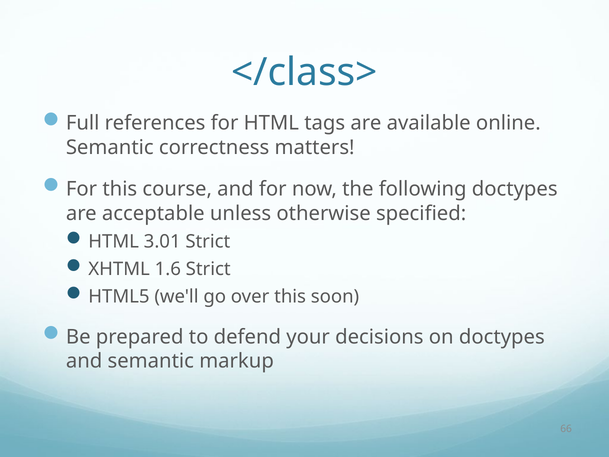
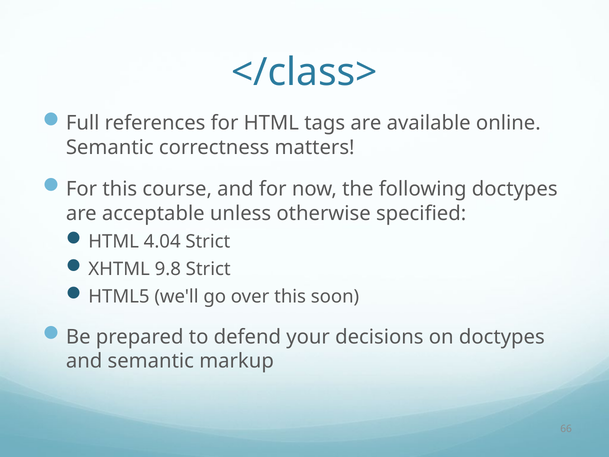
3.01: 3.01 -> 4.04 (162, 242)
1.6: 1.6 -> 9.8 (168, 269)
